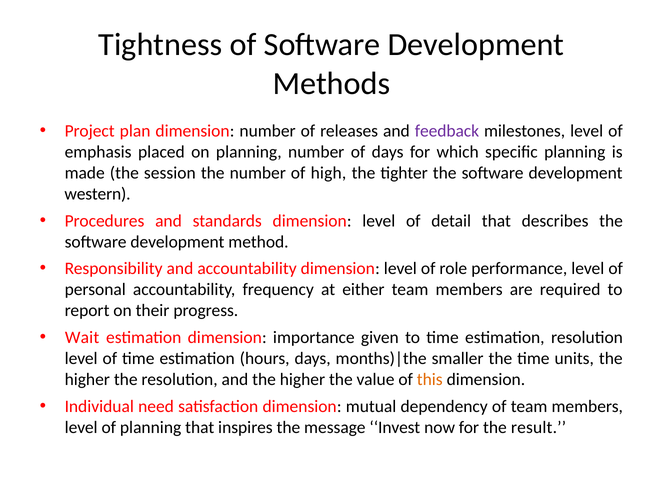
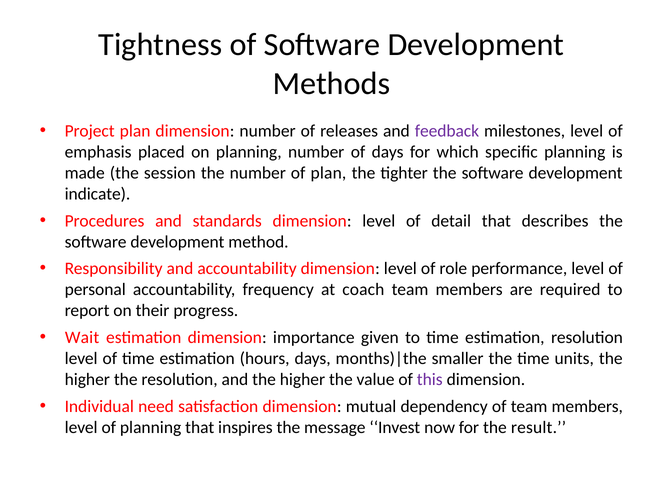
of high: high -> plan (328, 173)
western: western -> indicate (97, 194)
either: either -> coach (363, 290)
this colour: orange -> purple (430, 380)
